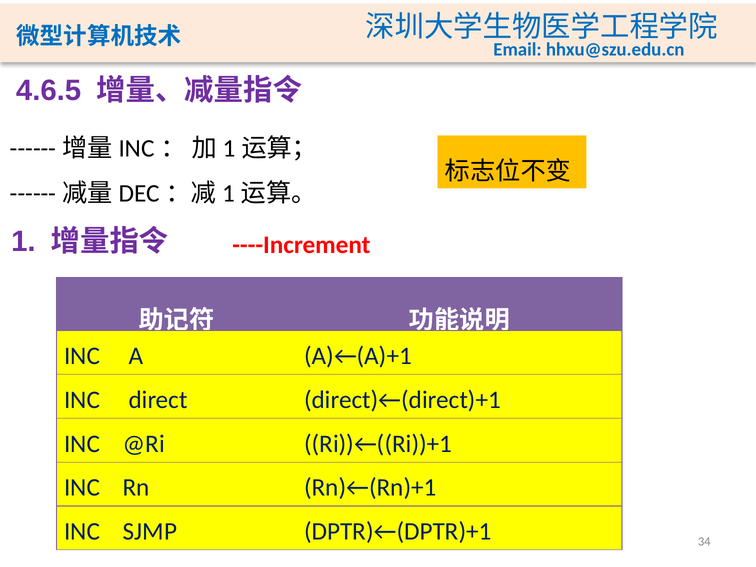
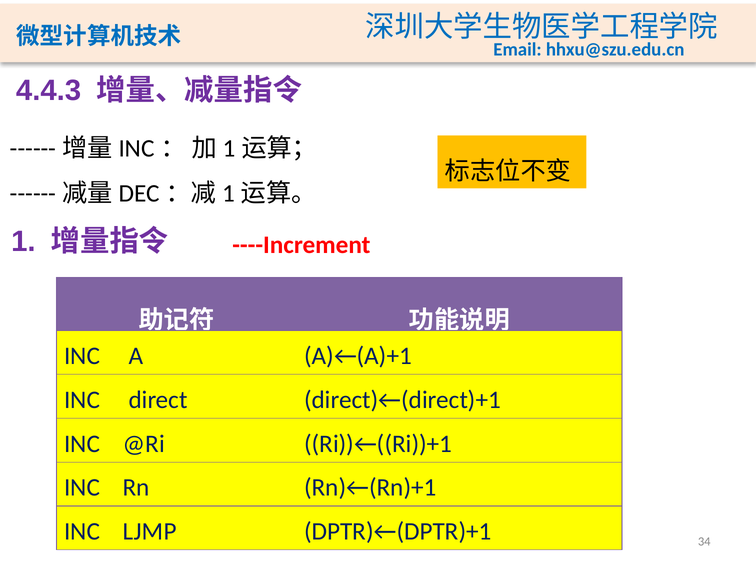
4.6.5: 4.6.5 -> 4.4.3 (49, 91)
SJMP: SJMP -> LJMP (150, 532)
